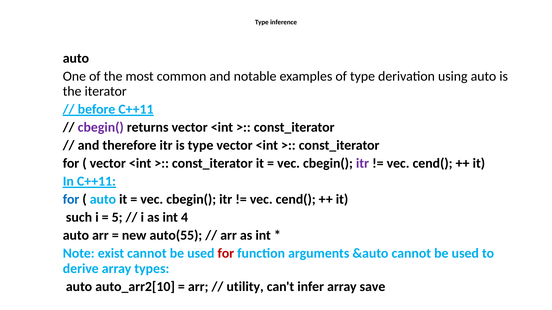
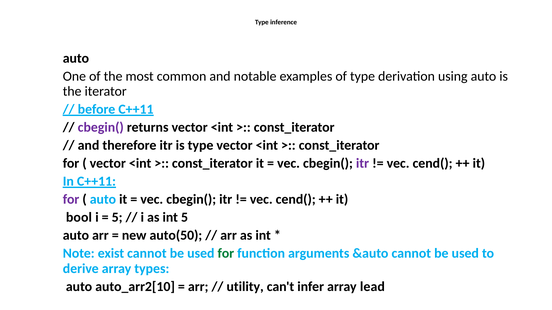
for colour: blue -> purple (71, 200)
such: such -> bool (79, 218)
int 4: 4 -> 5 (185, 218)
auto(55: auto(55 -> auto(50 (176, 236)
for colour: red -> green (226, 254)
save: save -> lead (372, 287)
